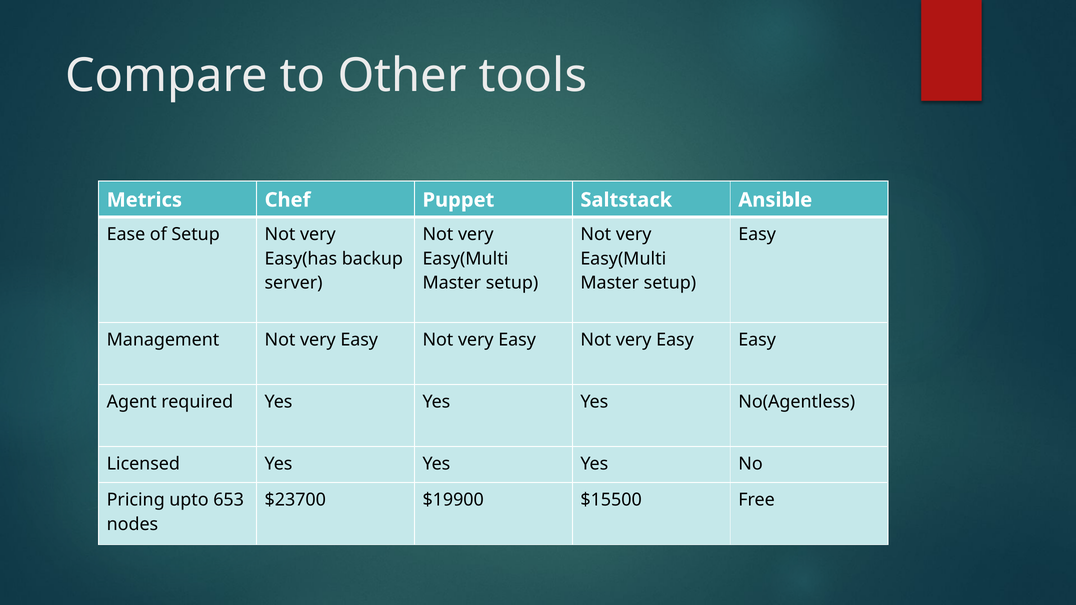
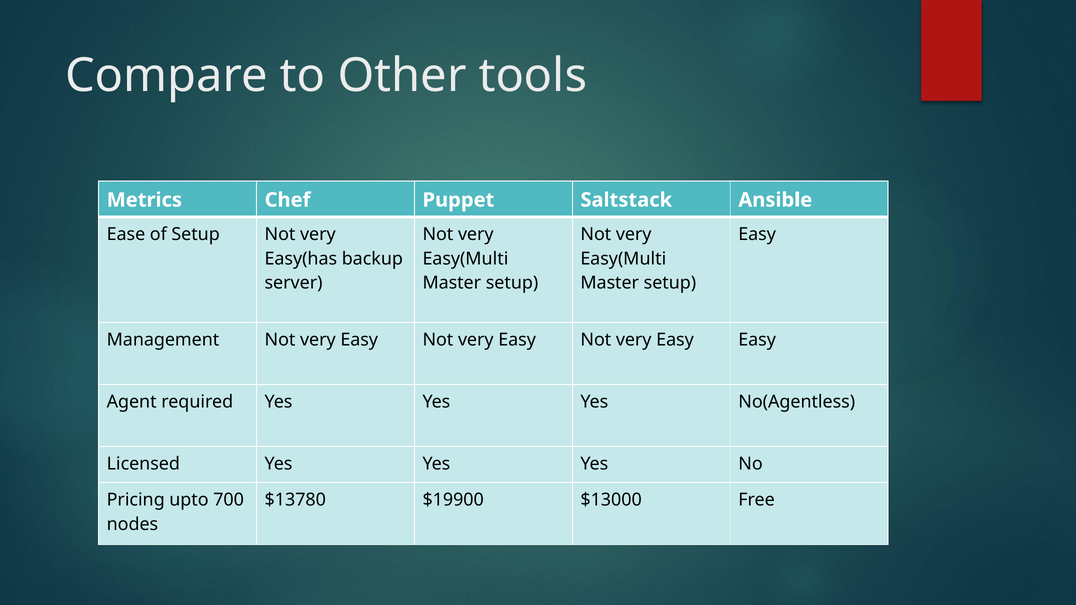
653: 653 -> 700 (229, 500)
$23700: $23700 -> $13780 (295, 500)
$15500: $15500 -> $13000 (611, 500)
